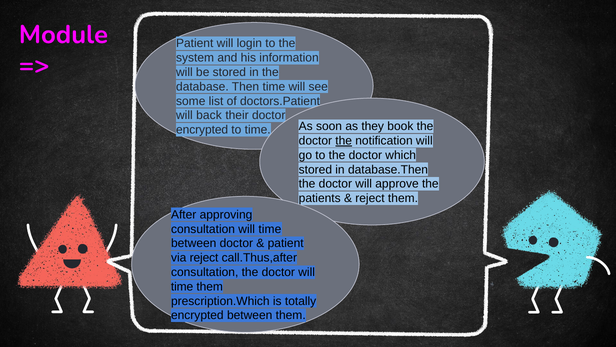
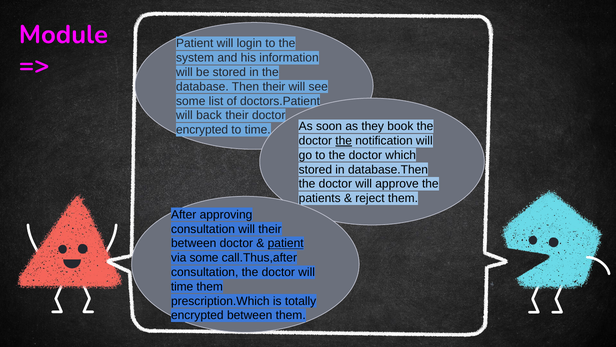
Then time: time -> their (274, 87)
consultation will time: time -> their (270, 229)
patient underline: none -> present (286, 243)
via reject: reject -> some (204, 258)
